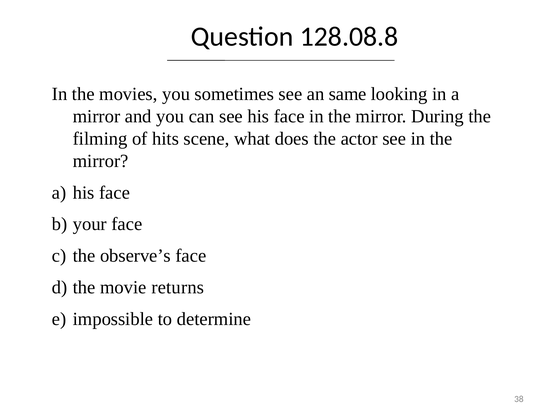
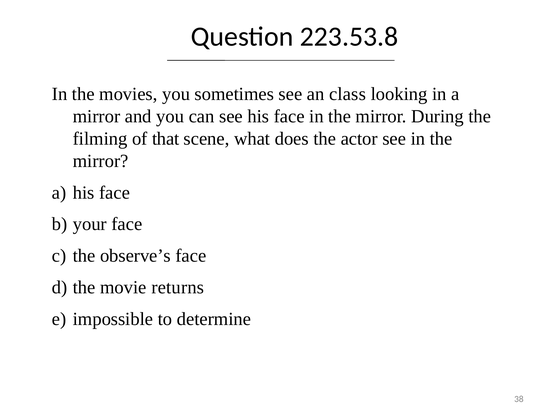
128.08.8: 128.08.8 -> 223.53.8 (349, 37)
same: same -> class (348, 94)
hits: hits -> that (166, 139)
